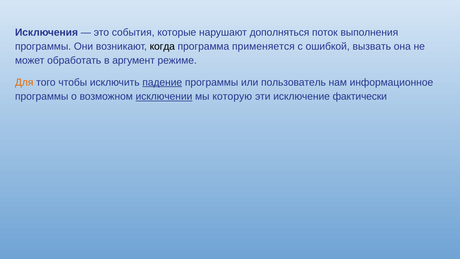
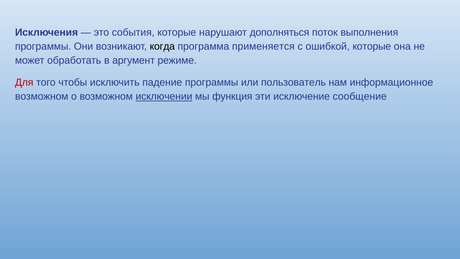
ошибкой вызвать: вызвать -> которые (372, 46)
Для colour: orange -> red (24, 82)
падение underline: present -> none (162, 82)
программы: программы -> возможном (42, 96)
которую: которую -> функция (232, 96)
фактически: фактически -> сообщение (360, 96)
